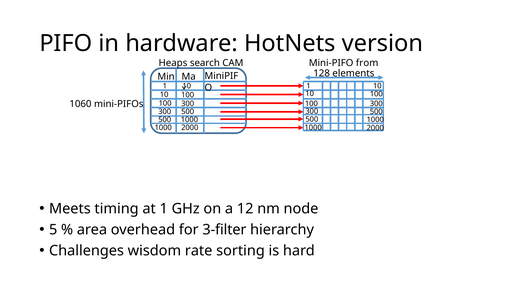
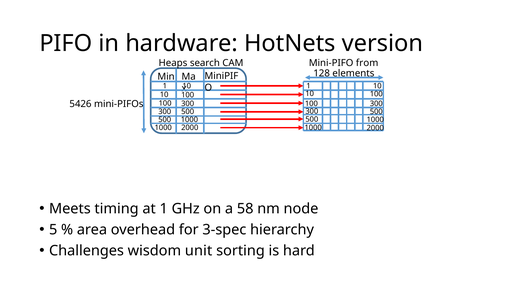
1060: 1060 -> 5426 (80, 104)
12: 12 -> 58 (245, 209)
3-filter: 3-filter -> 3-spec (224, 230)
rate: rate -> unit (199, 251)
